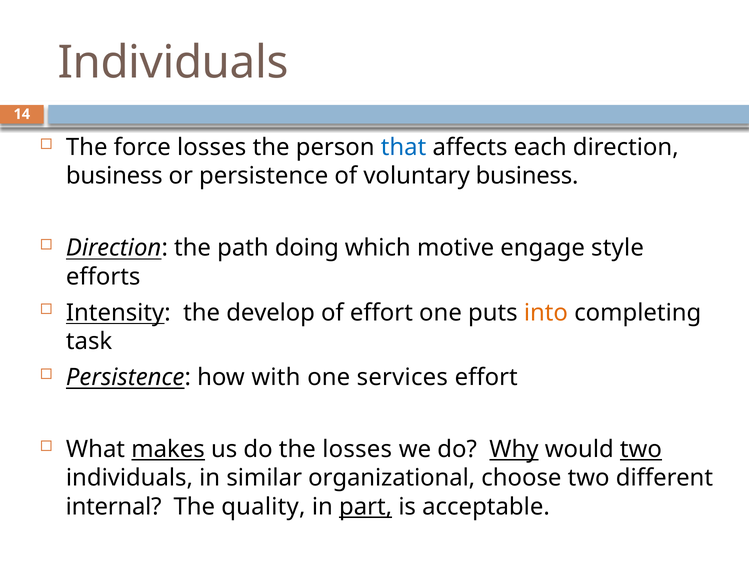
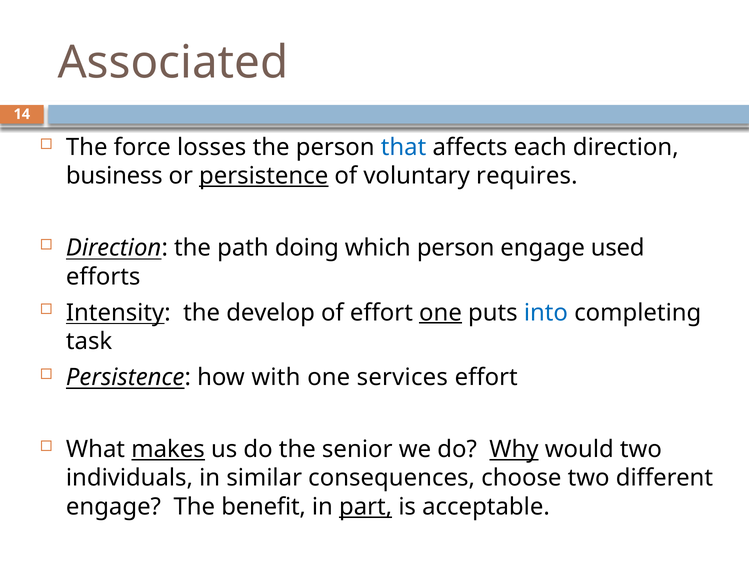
Individuals: Individuals -> Associated (173, 62)
persistence underline: none -> present (264, 176)
voluntary business: business -> requires (527, 176)
which motive: motive -> person (456, 248)
style: style -> used (618, 248)
one underline: none -> present (440, 313)
into colour: orange -> blue (546, 313)
the losses: losses -> senior (357, 449)
two underline: present -> none (641, 449)
organizational: organizational -> consequences (392, 478)
internal: internal -> engage (113, 507)
quality: quality -> benefit (264, 507)
